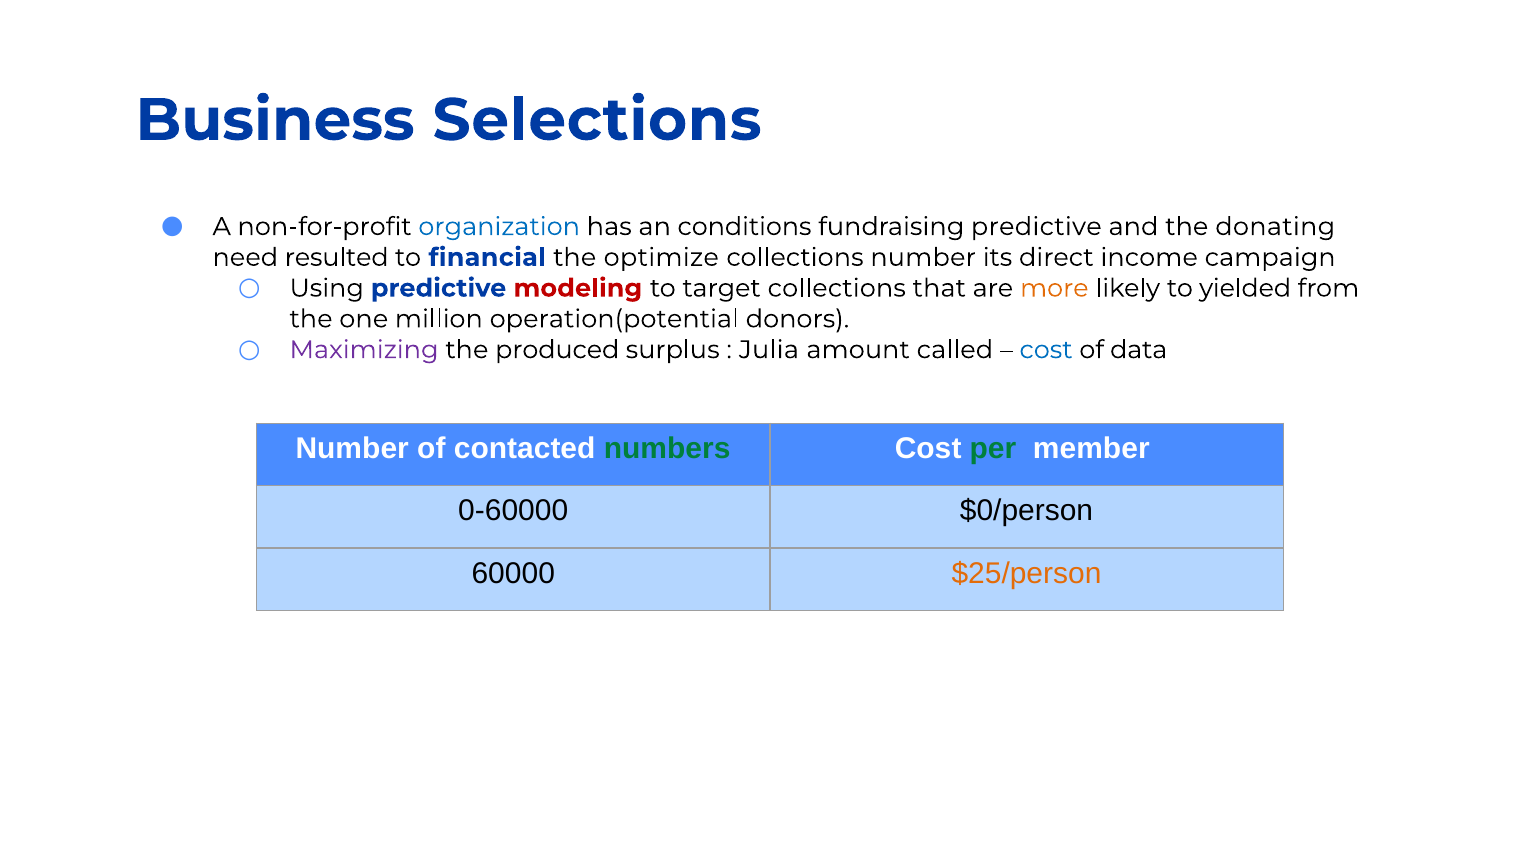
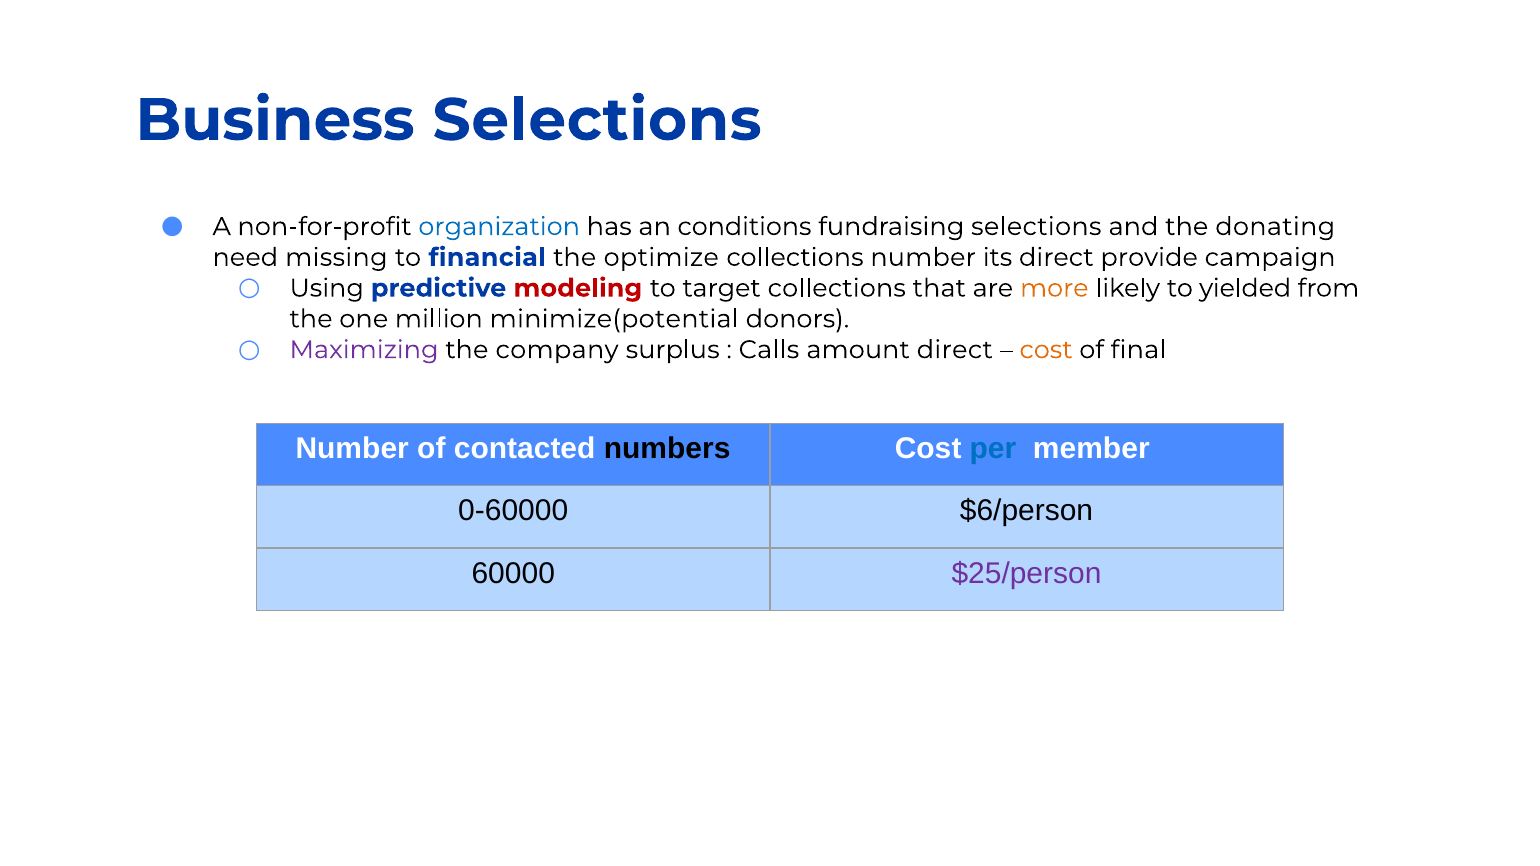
fundraising predictive: predictive -> selections (1036, 227)
resulted: resulted -> missing (336, 257)
income: income -> provide (1149, 257)
operation(potential: operation(potential -> minimize(potential (614, 319)
produced: produced -> company (557, 350)
Julia: Julia -> Calls (769, 350)
amount called: called -> direct (955, 350)
cost colour: blue -> orange (1046, 350)
data: data -> final (1138, 350)
numbers colour: green -> black (667, 448)
per colour: green -> blue (993, 448)
$0/person: $0/person -> $6/person (1027, 511)
$25/person colour: orange -> purple (1026, 573)
